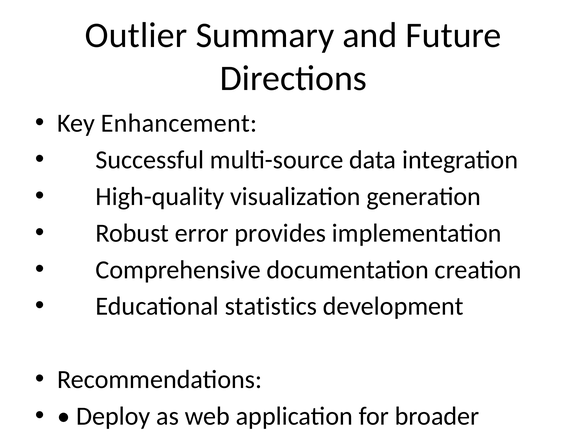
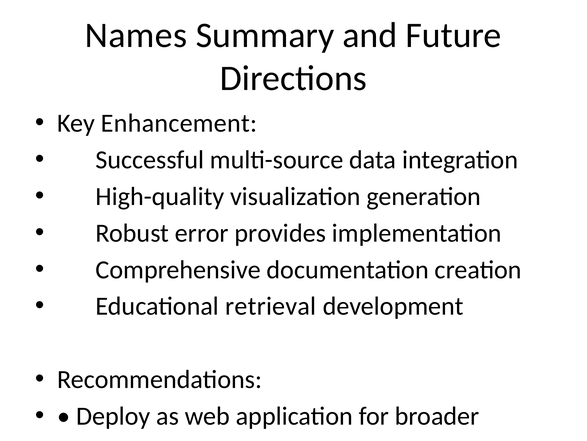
Outlier: Outlier -> Names (136, 35)
statistics: statistics -> retrieval (271, 306)
